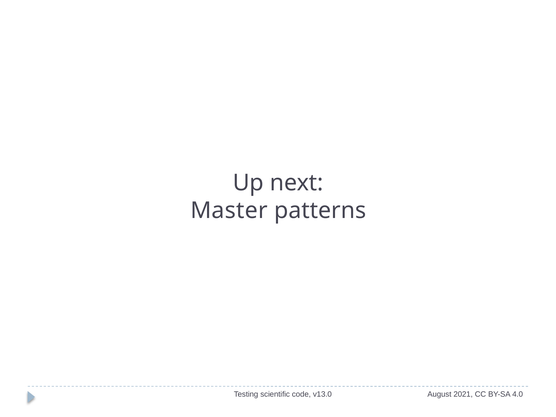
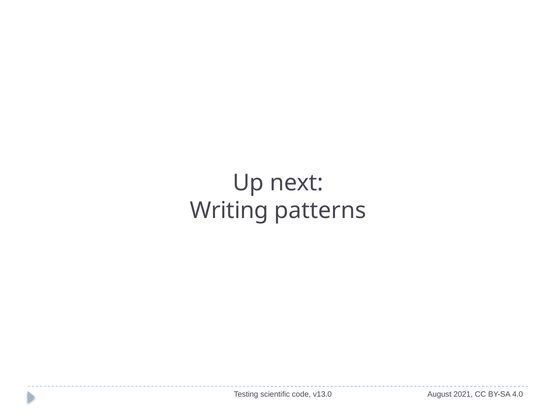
Master: Master -> Writing (229, 211)
